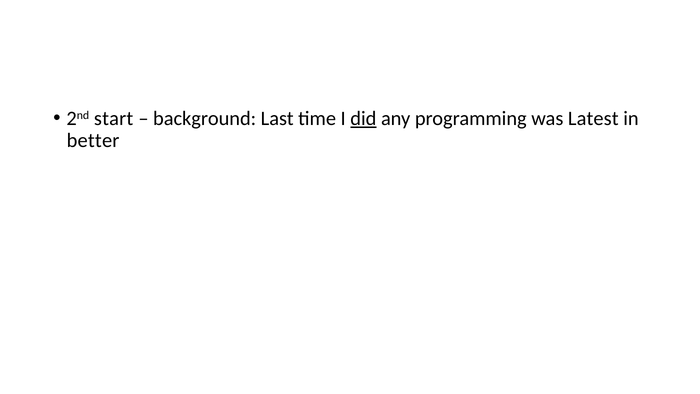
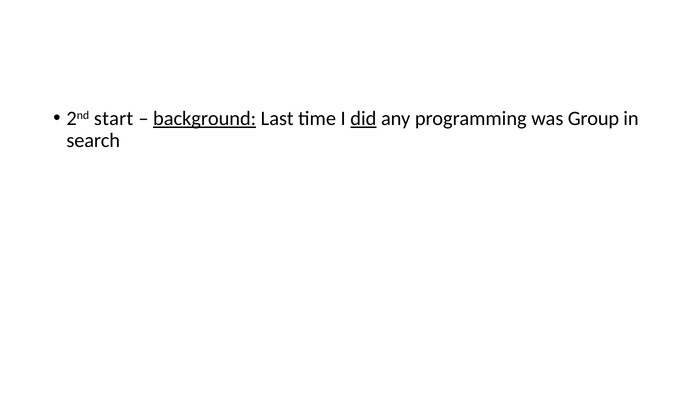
background underline: none -> present (205, 118)
Latest: Latest -> Group (593, 118)
better: better -> search (93, 140)
